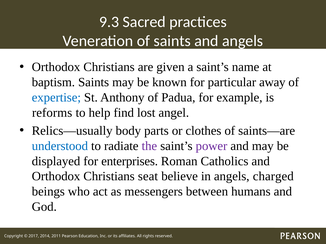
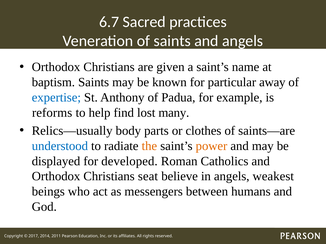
9.3: 9.3 -> 6.7 (109, 22)
angel: angel -> many (174, 113)
the colour: purple -> orange (149, 146)
power colour: purple -> orange (211, 146)
enterprises: enterprises -> developed (129, 161)
charged: charged -> weakest (273, 177)
